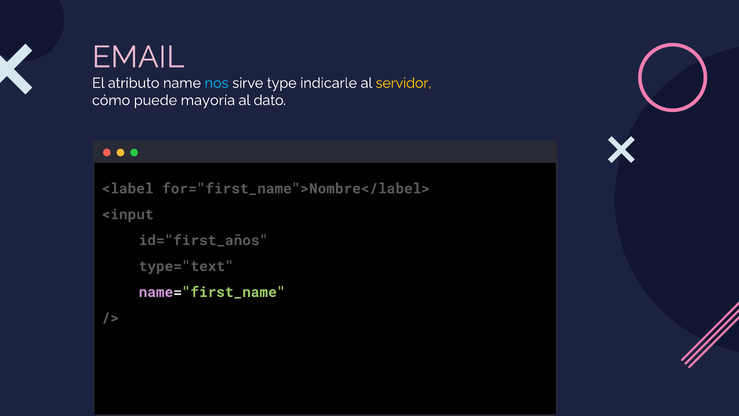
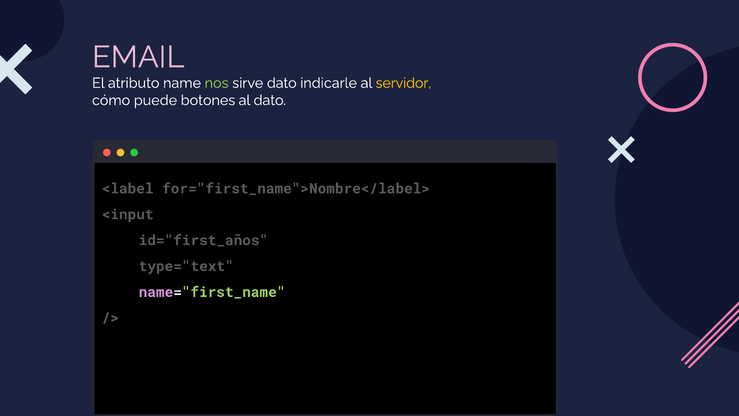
nos colour: light blue -> light green (217, 83)
sirve type: type -> dato (282, 83)
mayoría: mayoría -> botones (208, 100)
